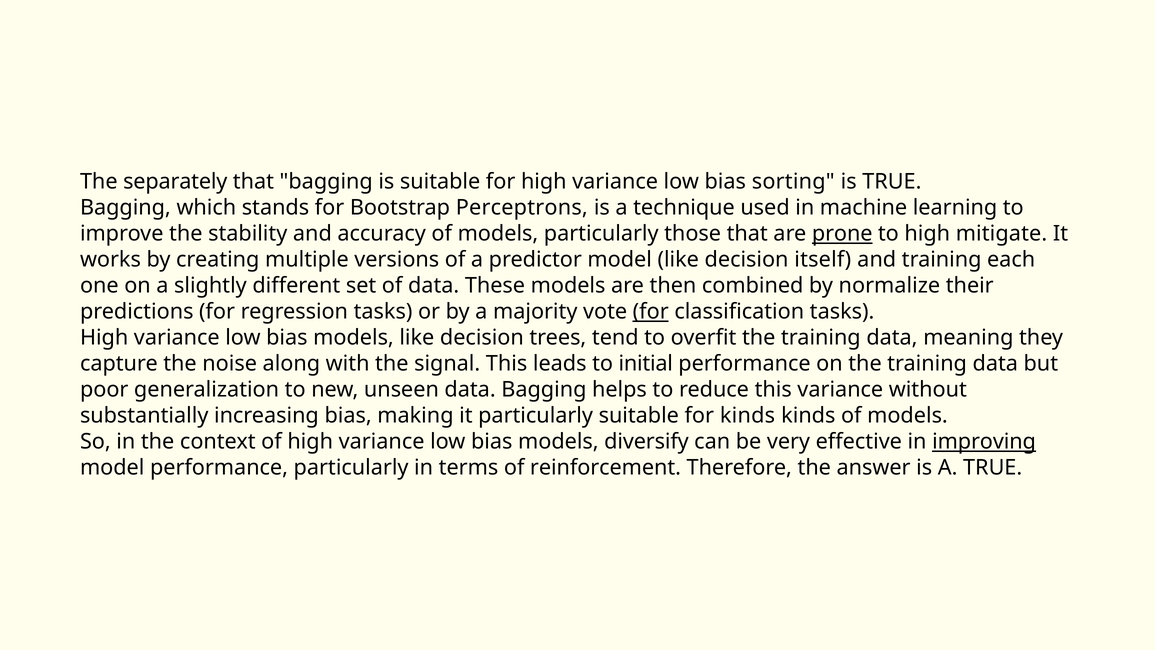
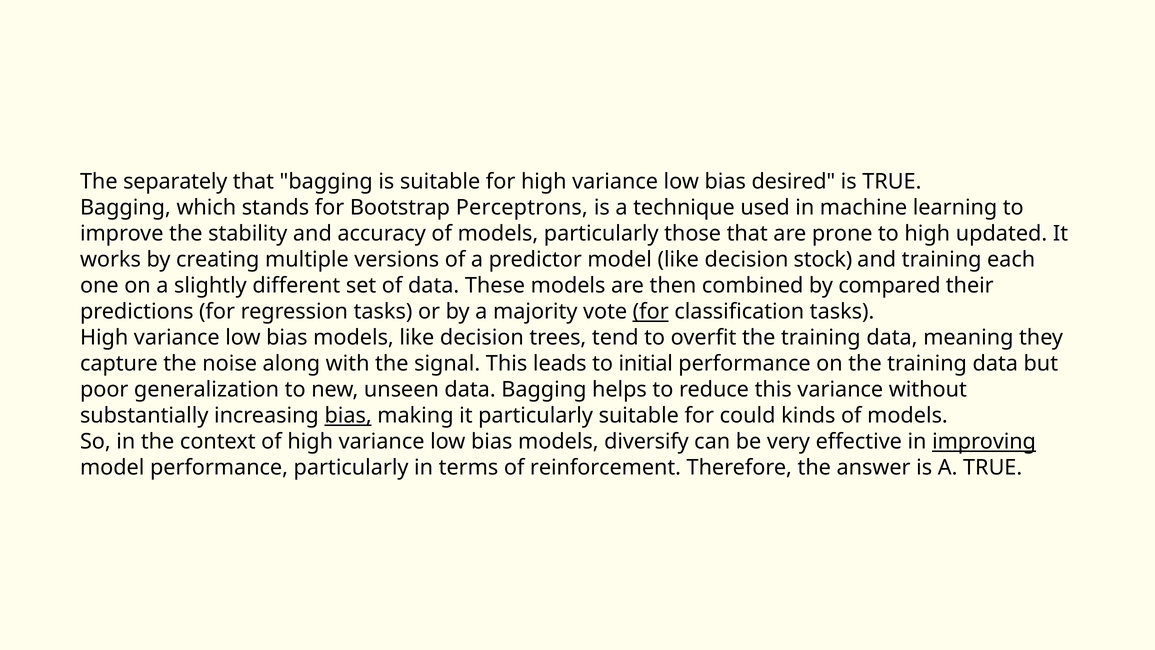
sorting: sorting -> desired (793, 182)
prone underline: present -> none (842, 234)
mitigate: mitigate -> updated (1002, 234)
itself: itself -> stock (823, 260)
normalize: normalize -> compared (890, 286)
bias underline: none -> present (348, 416)
for kinds: kinds -> could (748, 416)
